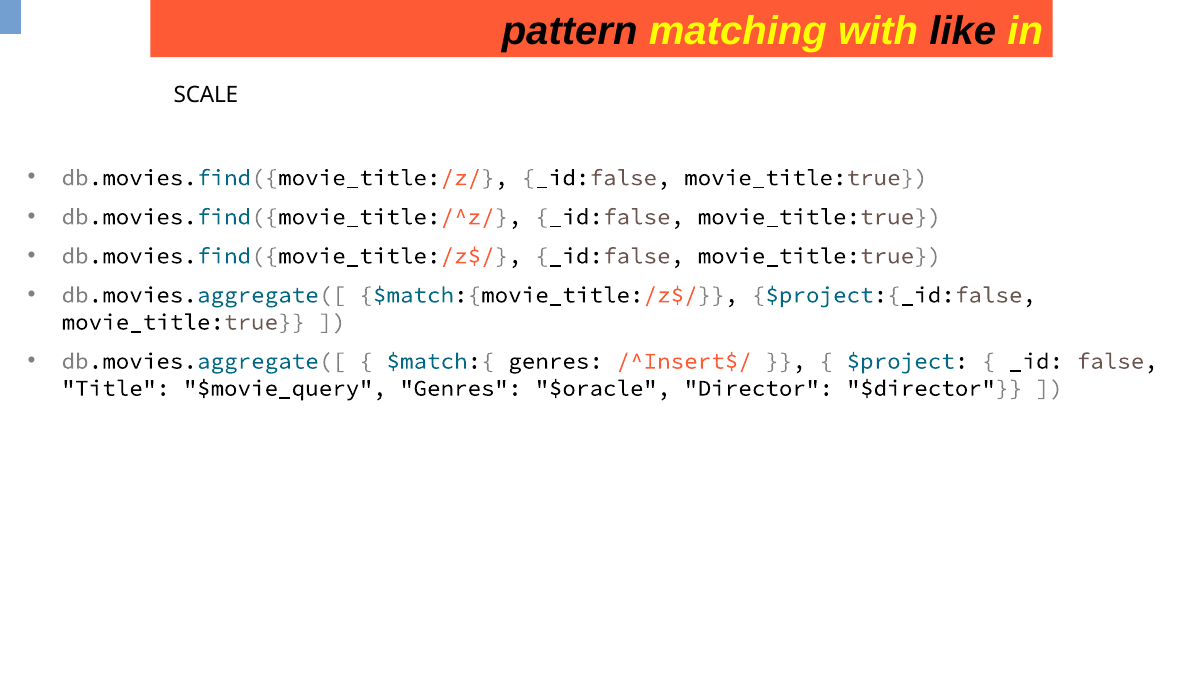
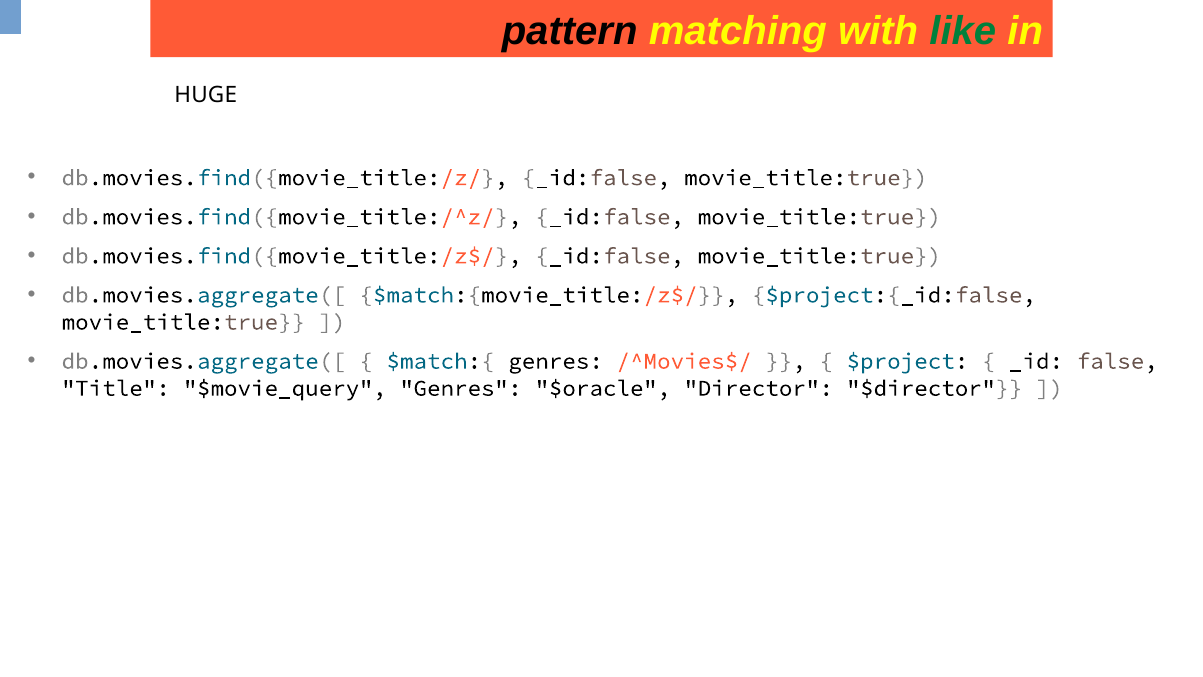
like colour: black -> green (963, 31)
SCALE: SCALE -> HUGE (206, 95)
/^Insert$/: /^Insert$/ -> /^Movies$/ (684, 361)
